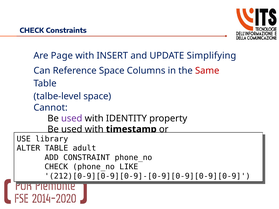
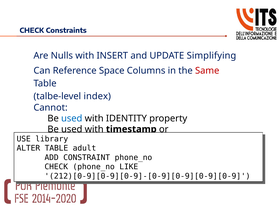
Page: Page -> Nulls (62, 56)
talbe-level space: space -> index (97, 96)
used colour: purple -> blue (72, 119)
